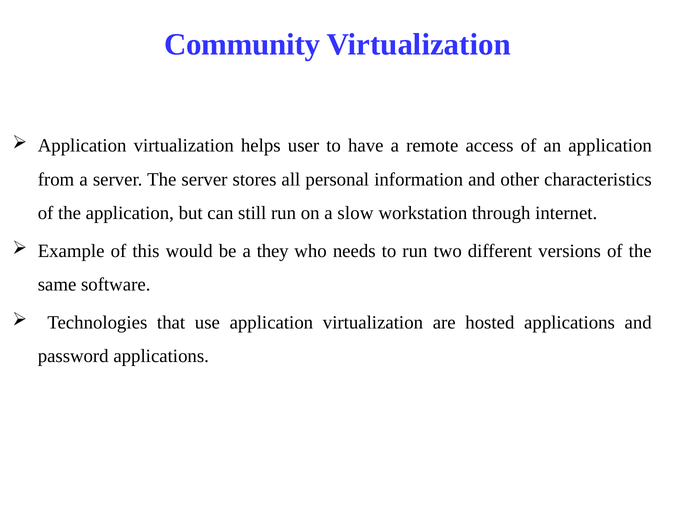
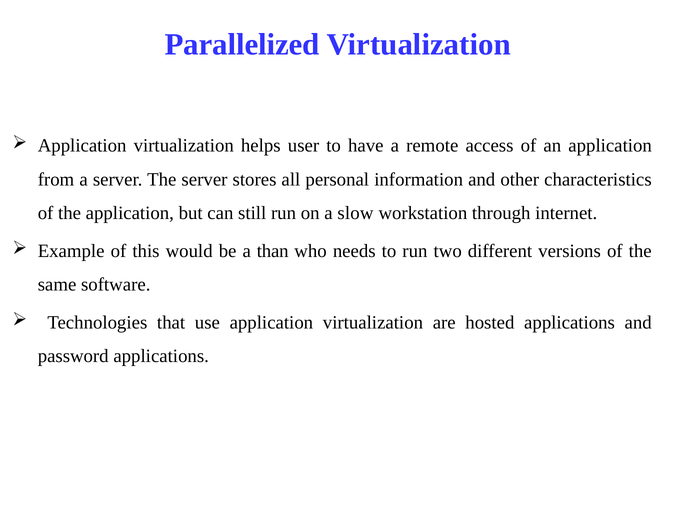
Community: Community -> Parallelized (242, 44)
they: they -> than (273, 251)
